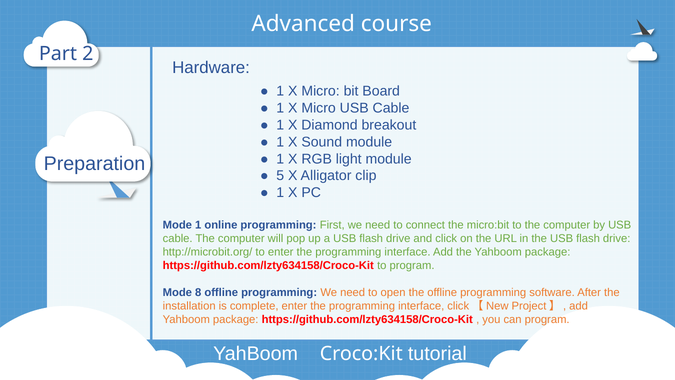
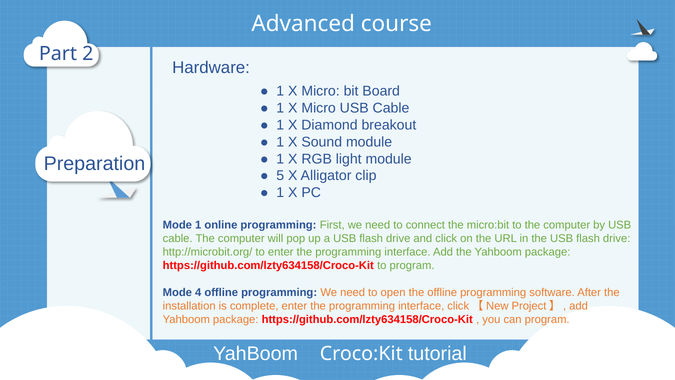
8: 8 -> 4 (198, 293)
